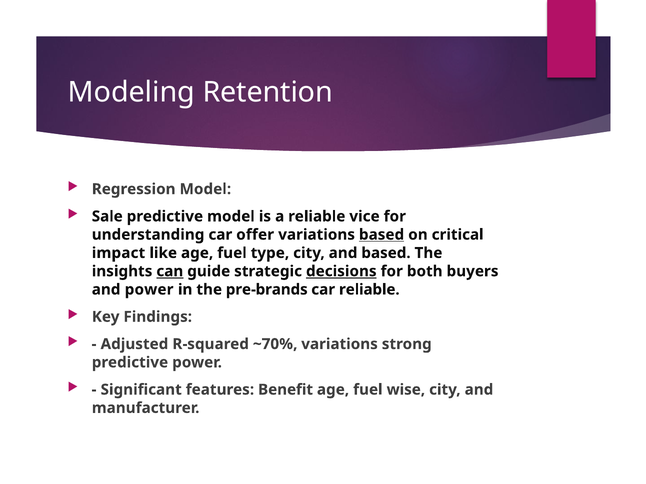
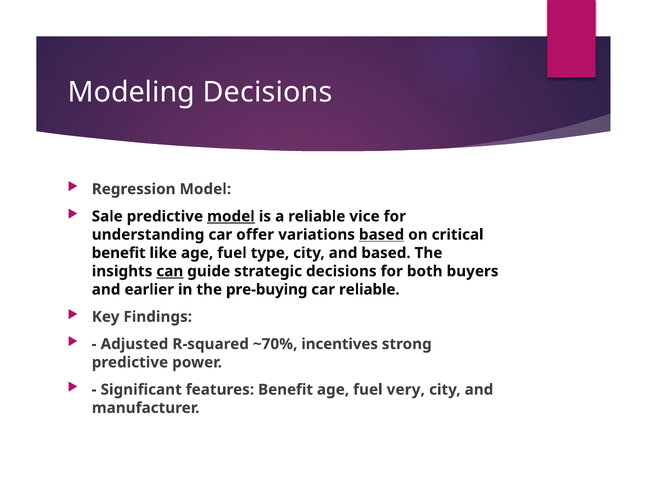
Modeling Retention: Retention -> Decisions (268, 93)
model underline: none -> present (231, 217)
impact: impact -> benefit (119, 253)
decisions underline: present -> none (341, 272)
and power: power -> earlier (149, 290)
pre-brands: pre-brands -> pre-buying (267, 290)
~70% variations: variations -> incentives (340, 344)
wise: wise -> very (406, 390)
